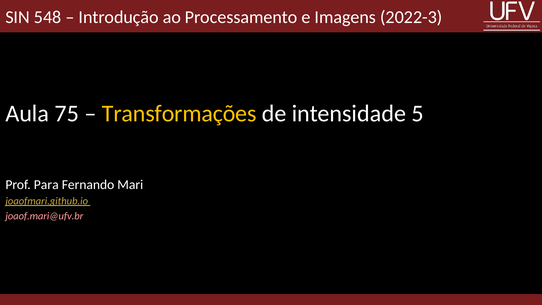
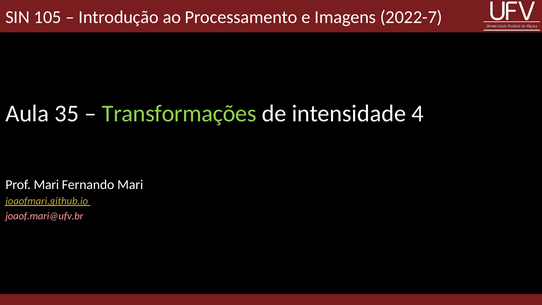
548: 548 -> 105 (48, 17)
2022-3: 2022-3 -> 2022-7 (411, 17)
75: 75 -> 35 (67, 114)
Transformações colour: yellow -> light green (179, 114)
5: 5 -> 4 (418, 114)
Prof Para: Para -> Mari (46, 185)
